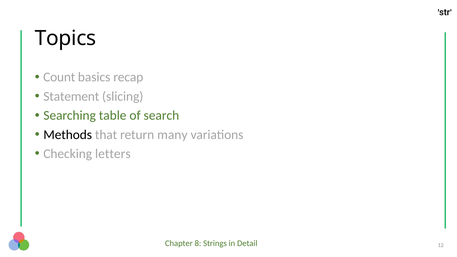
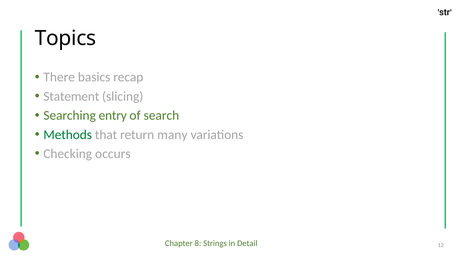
Count: Count -> There (59, 77)
table: table -> entry (113, 116)
Methods colour: black -> green (68, 135)
letters: letters -> occurs (113, 154)
